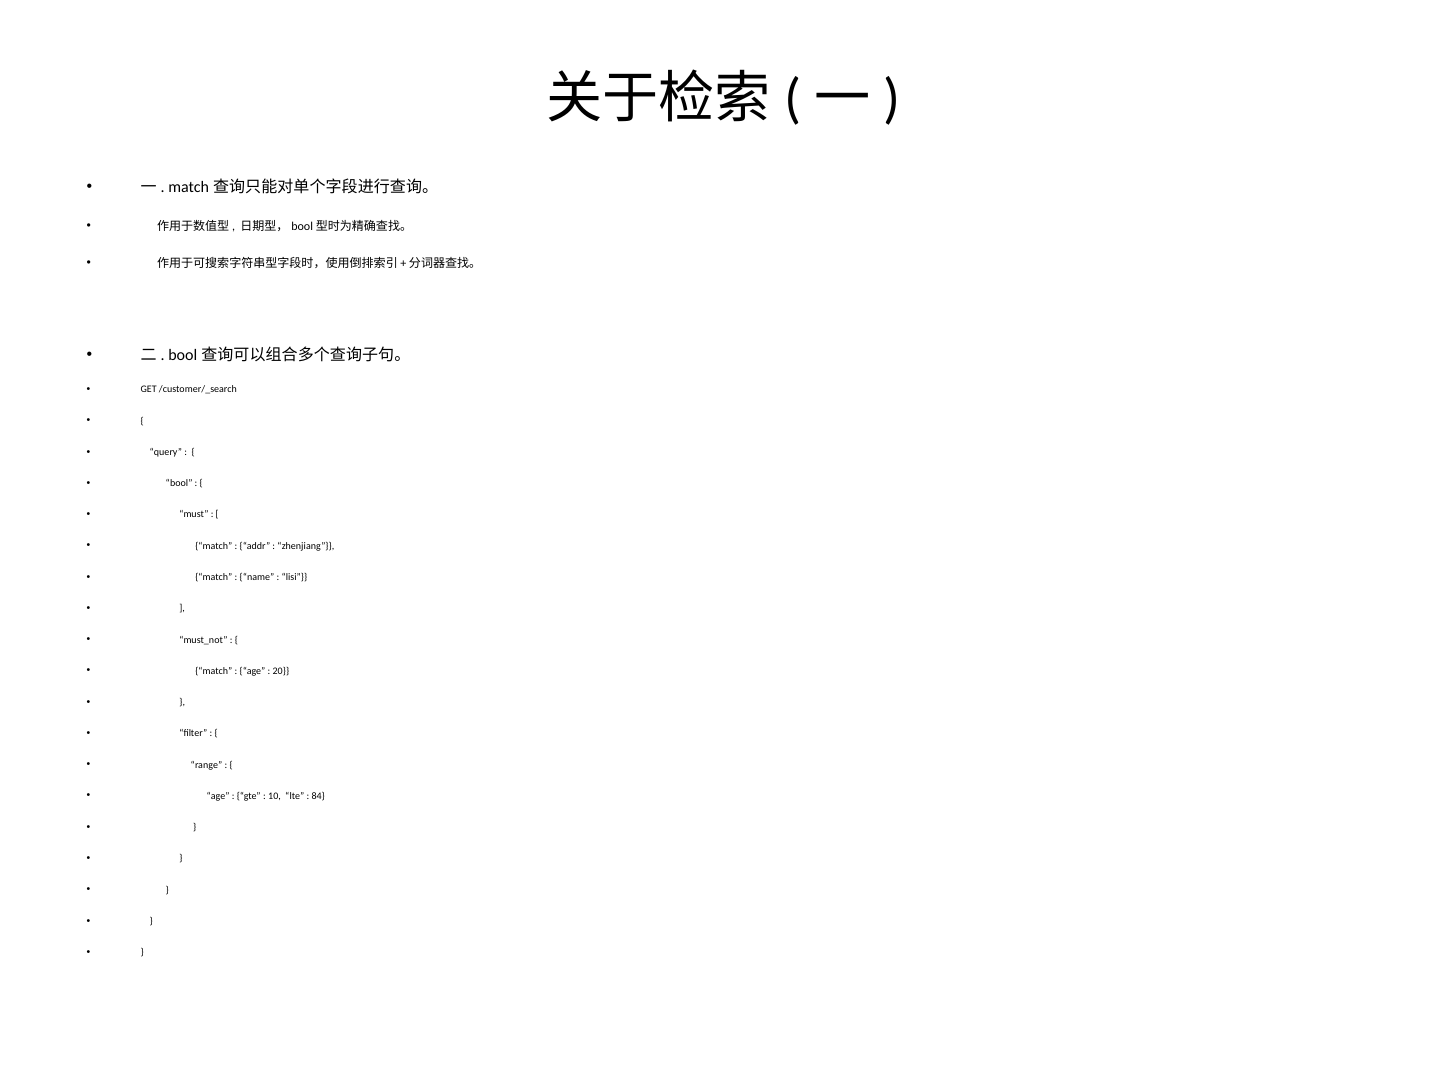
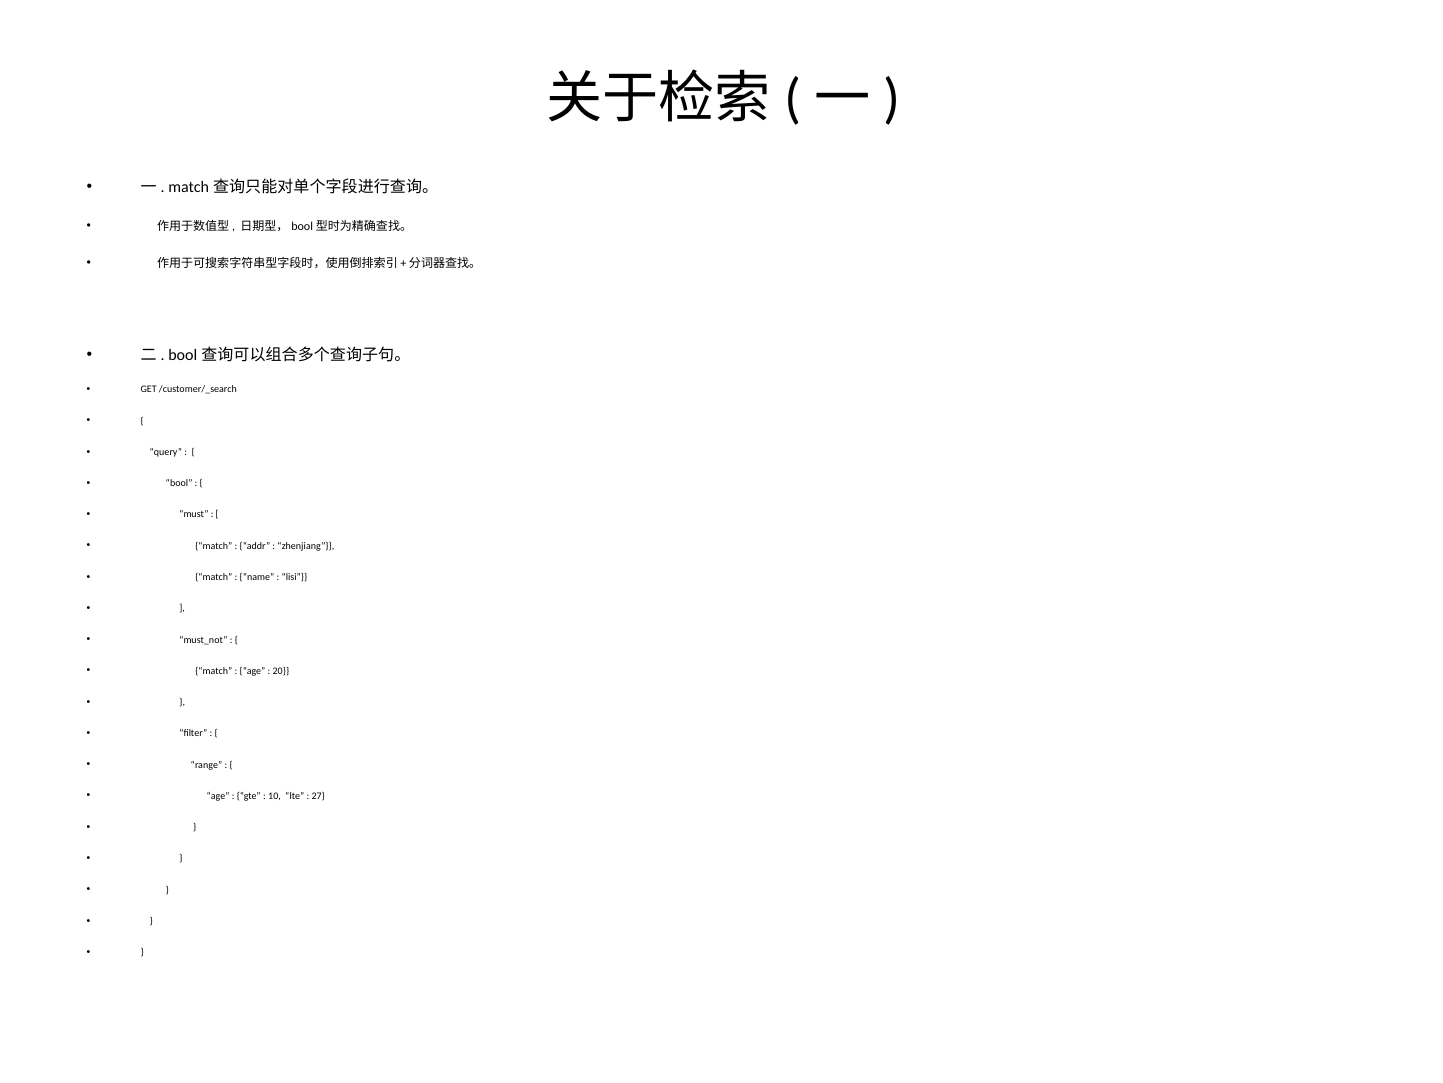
84: 84 -> 27 (318, 796)
